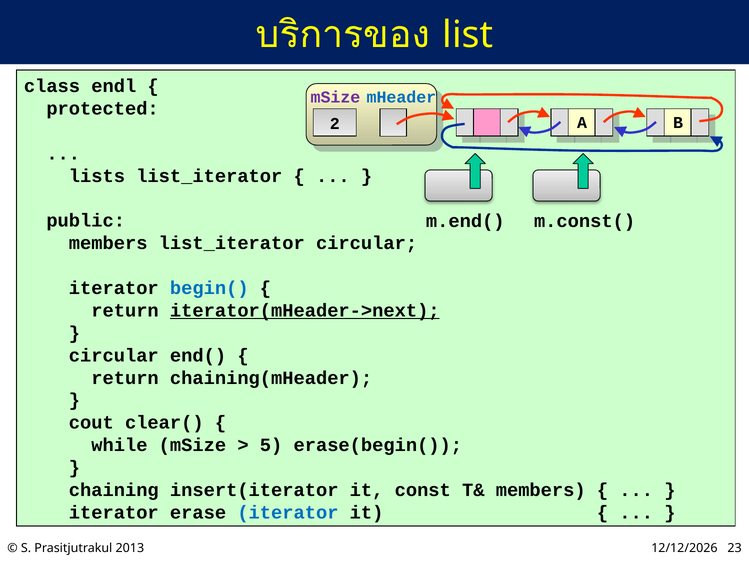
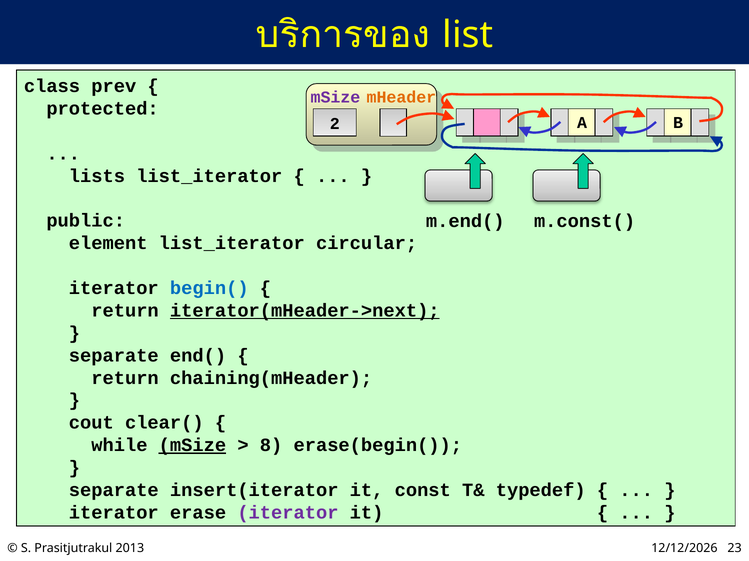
endl: endl -> prev (114, 86)
mHeader colour: blue -> orange (401, 98)
members: members -> element (108, 244)
circular: circular -> separate (114, 356)
mSize underline: none -> present (192, 446)
5: 5 -> 8 (271, 446)
chaining: chaining -> separate (114, 491)
T& members: members -> typedef (541, 491)
iterator colour: blue -> purple (288, 513)
